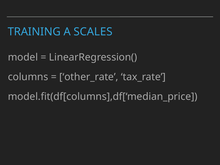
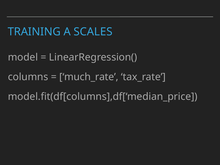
other_rate: other_rate -> much_rate (89, 77)
